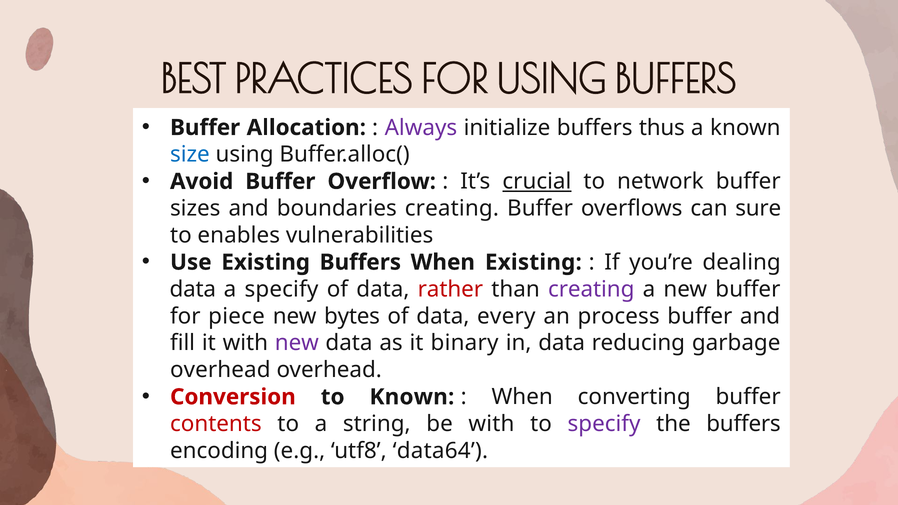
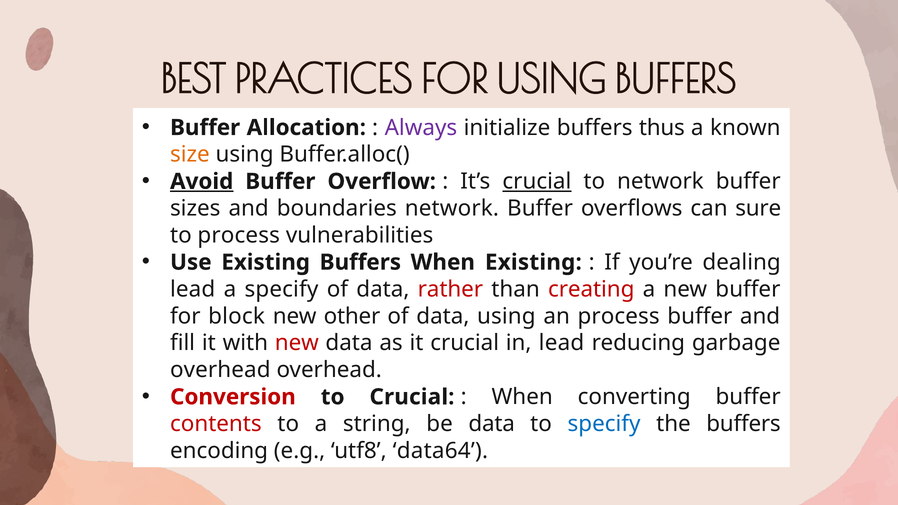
size colour: blue -> orange (190, 155)
Avoid underline: none -> present (202, 182)
boundaries creating: creating -> network (452, 208)
to enables: enables -> process (239, 235)
data: data -> lead (193, 289)
creating colour: purple -> red (591, 289)
piece: piece -> block (237, 316)
bytes: bytes -> other (352, 316)
data every: every -> using (506, 316)
new colour: purple -> red (297, 343)
it binary: binary -> crucial (465, 343)
in data: data -> lead (562, 343)
to Known: Known -> Crucial (412, 397)
be with: with -> data (492, 424)
specify colour: purple -> blue (604, 424)
